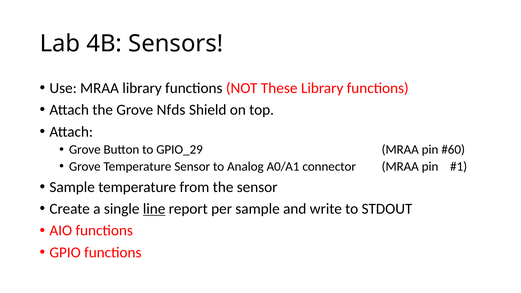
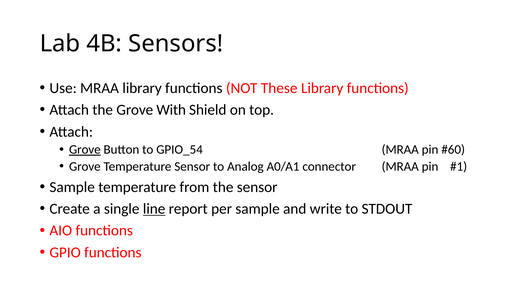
Nfds: Nfds -> With (171, 110)
Grove underline: none -> present (85, 150)
GPIO_29: GPIO_29 -> GPIO_54 (180, 150)
